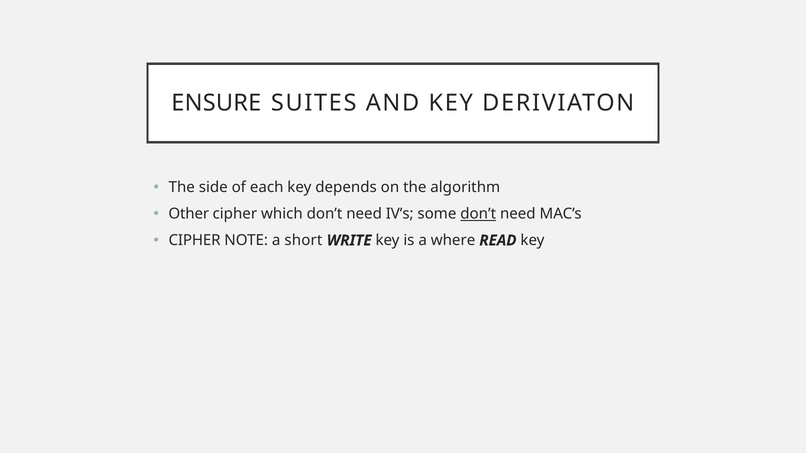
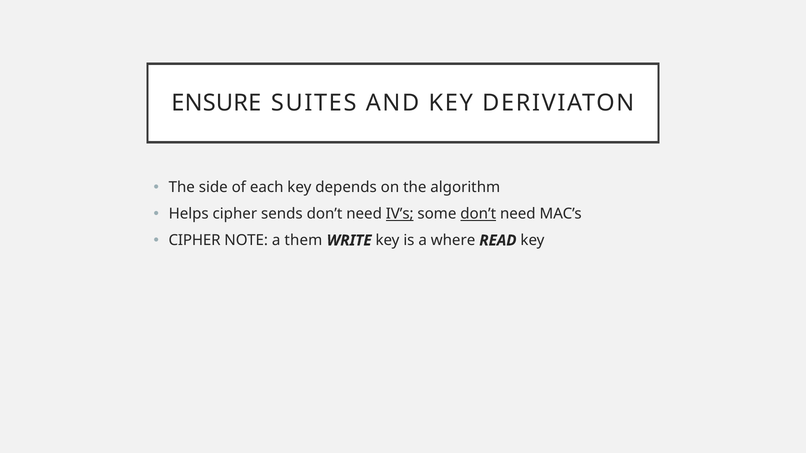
Other: Other -> Helps (189, 214)
which: which -> sends (282, 214)
IV’s underline: none -> present (400, 214)
short: short -> them (303, 241)
